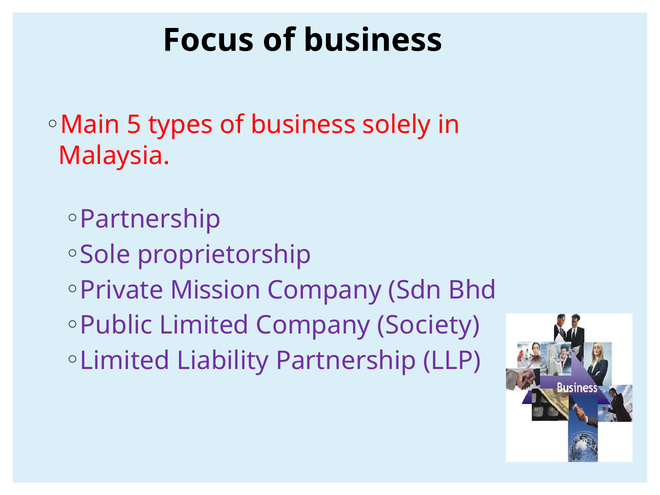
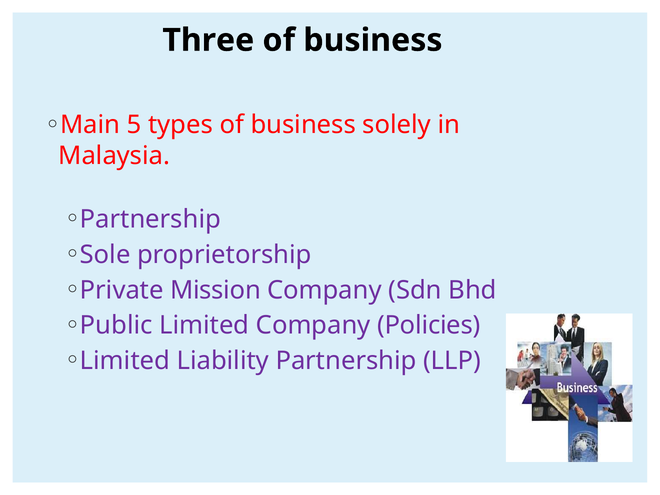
Focus: Focus -> Three (208, 40)
Society: Society -> Policies (429, 325)
